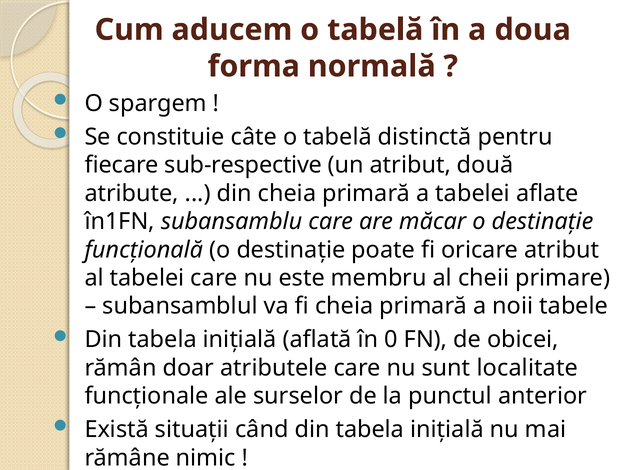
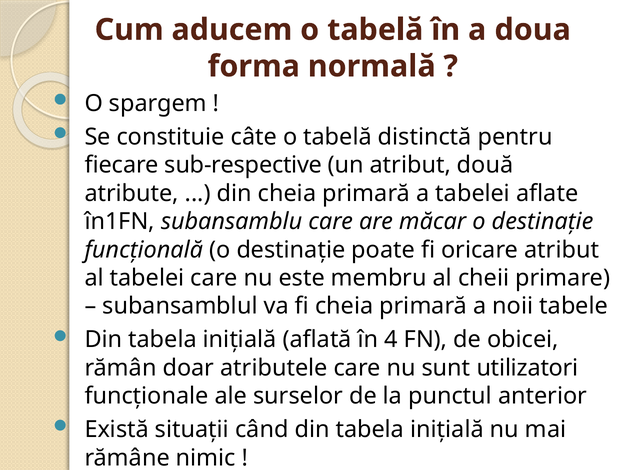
0: 0 -> 4 (391, 339)
localitate: localitate -> utilizatori (528, 368)
